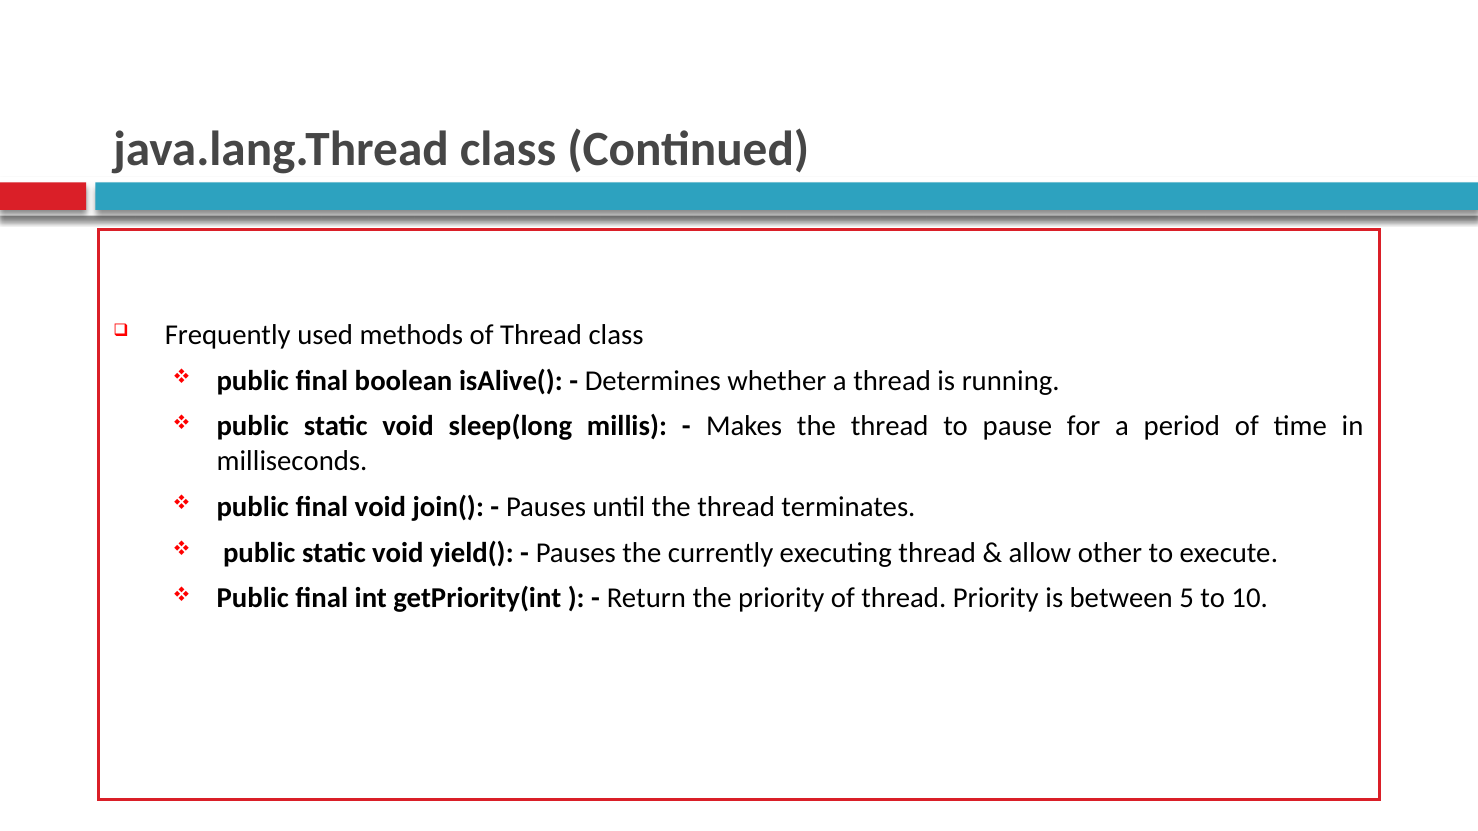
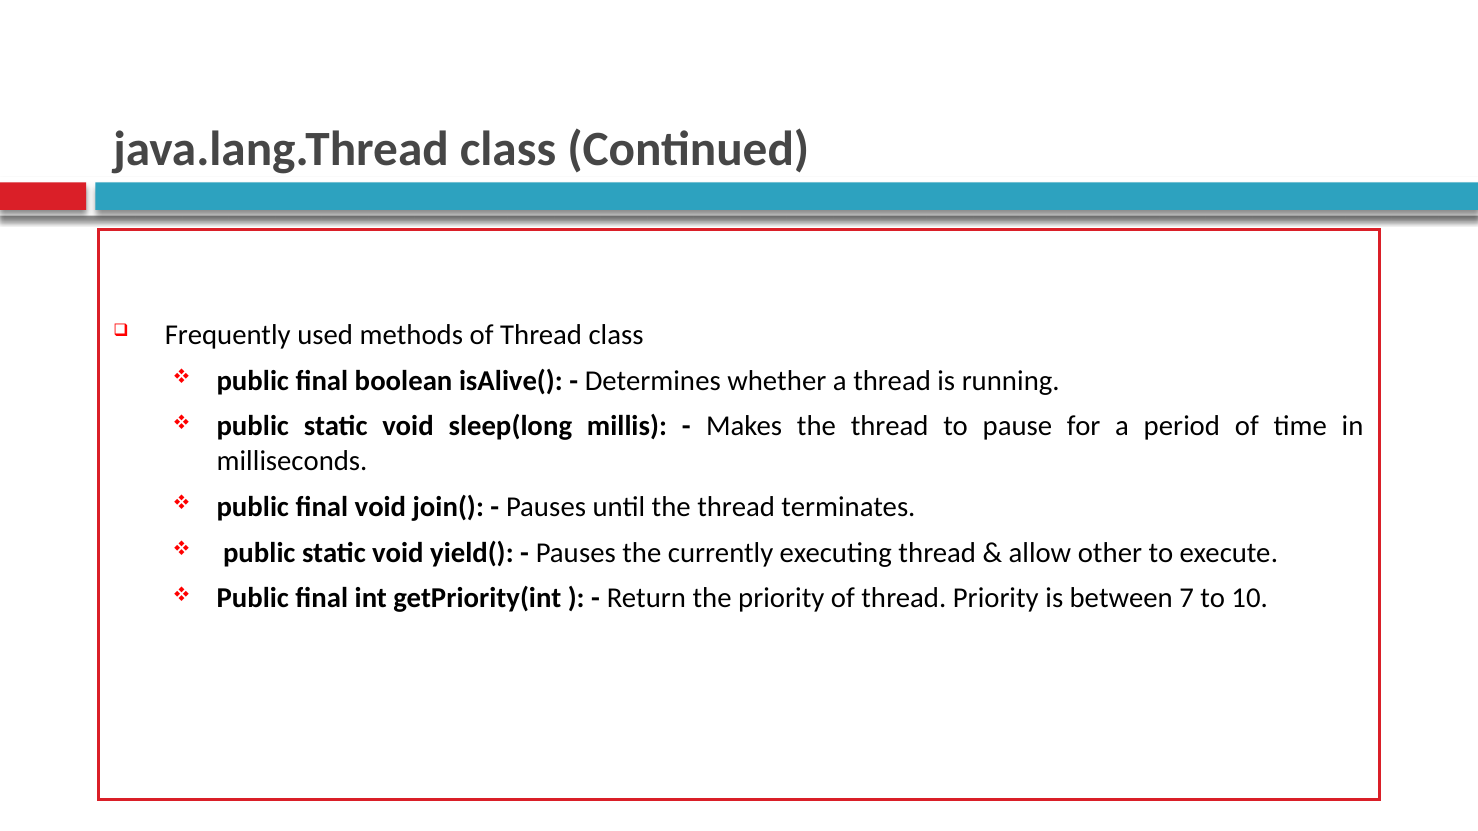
5: 5 -> 7 (1187, 599)
